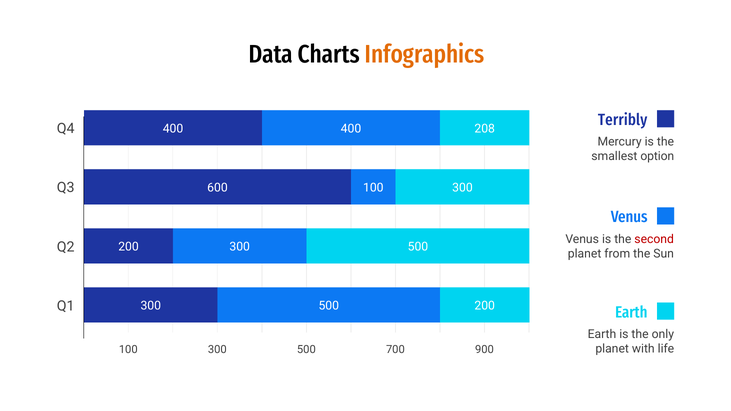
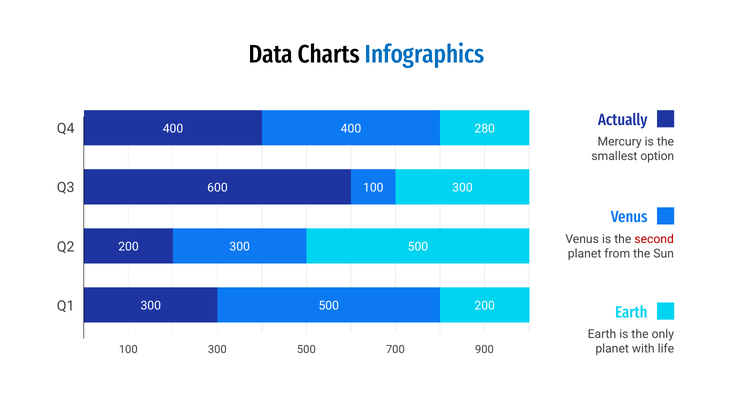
Infographics colour: orange -> blue (425, 54)
Terribly: Terribly -> Actually (623, 120)
208: 208 -> 280 (485, 129)
